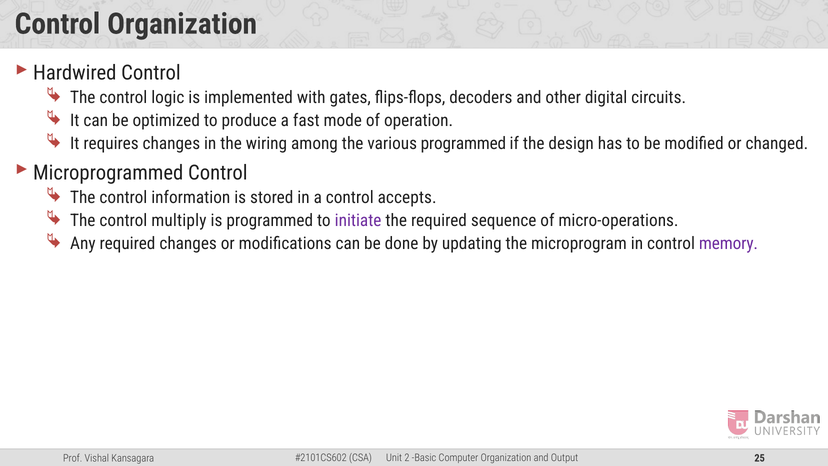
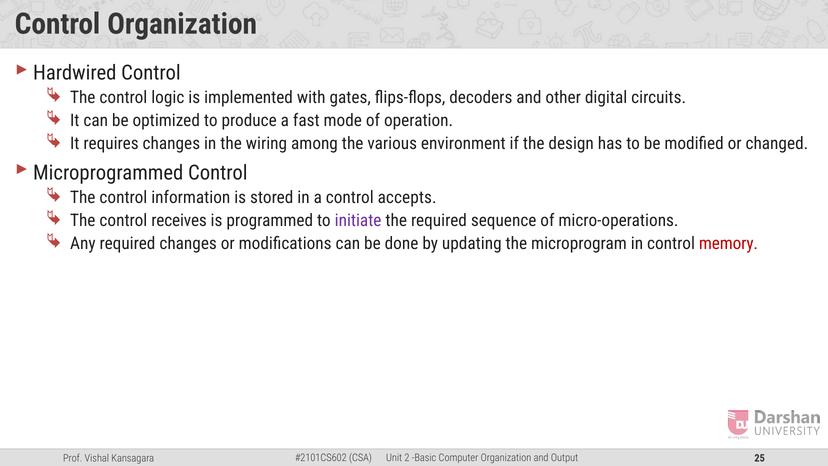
various programmed: programmed -> environment (463, 143)
multiply: multiply -> receives (179, 220)
memory colour: purple -> red (728, 243)
